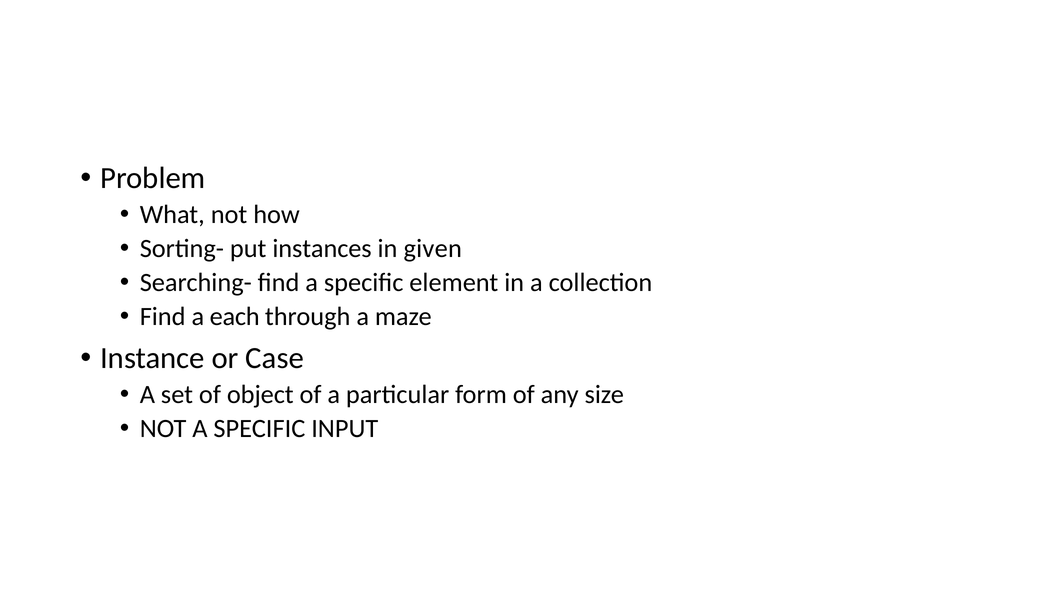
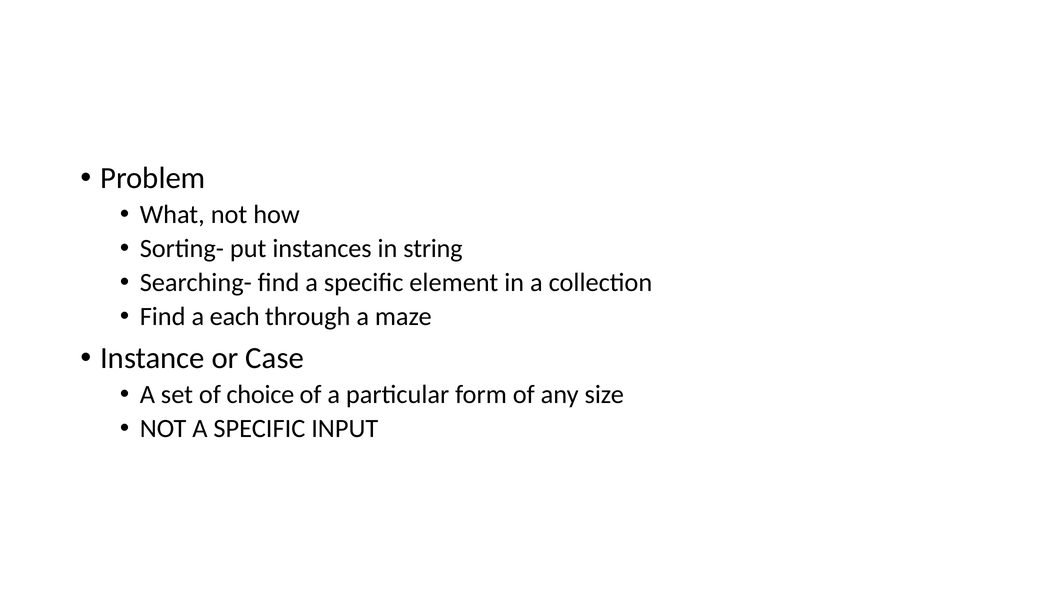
given: given -> string (433, 249)
object: object -> choice (260, 395)
